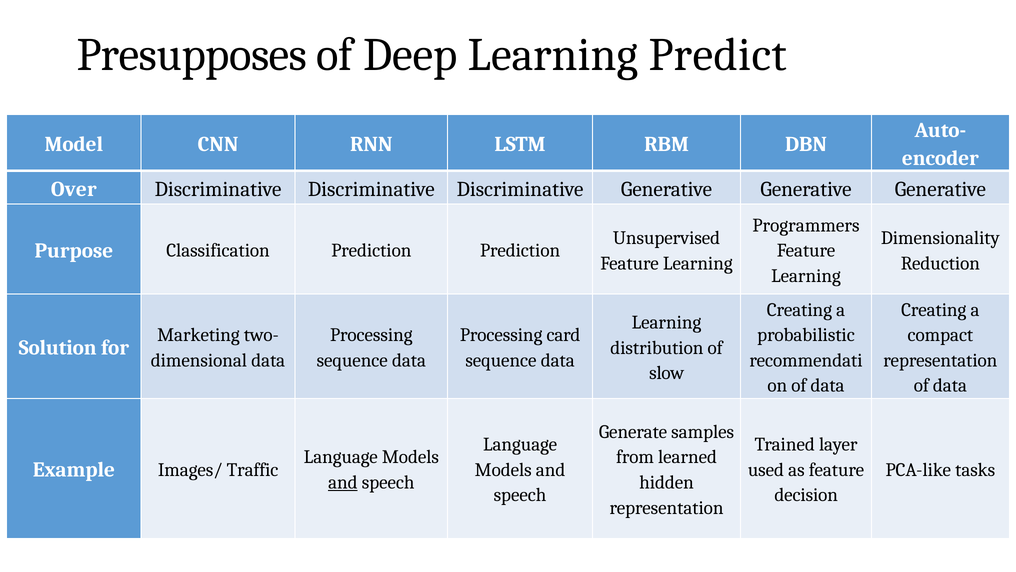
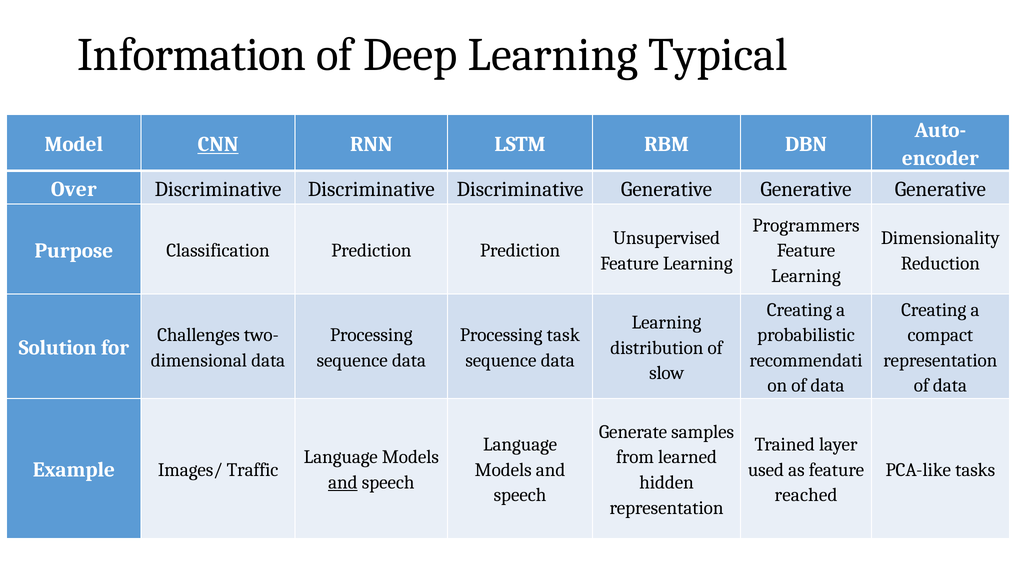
Presupposes: Presupposes -> Information (192, 55)
Predict: Predict -> Typical (718, 55)
CNN underline: none -> present (218, 144)
Marketing: Marketing -> Challenges (198, 335)
card: card -> task (563, 335)
decision: decision -> reached (806, 495)
